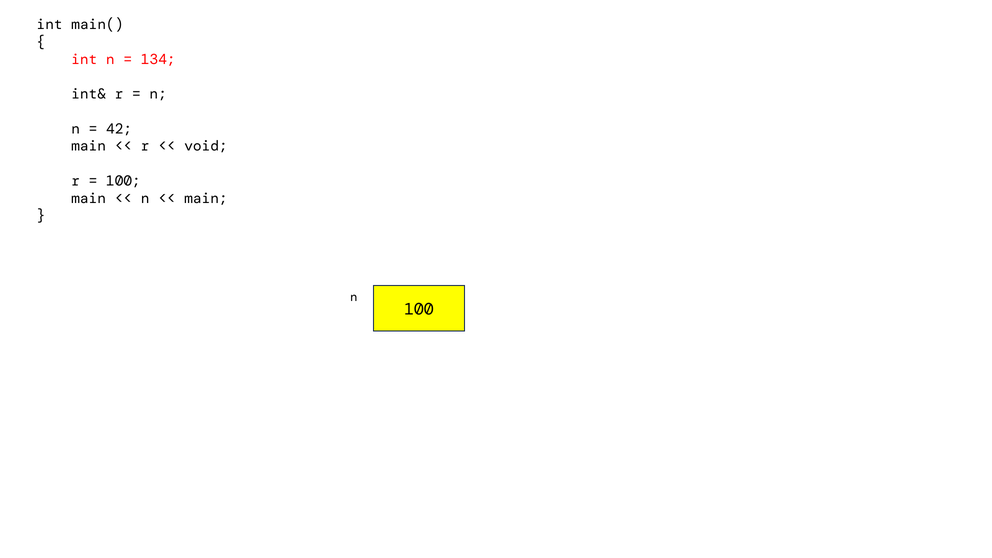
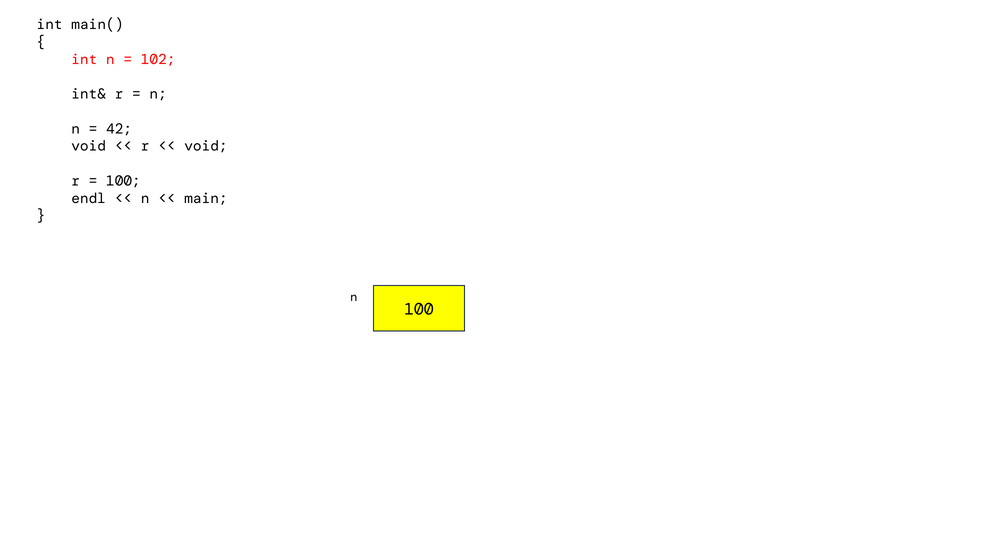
134: 134 -> 102 (158, 59)
main: main -> void (89, 146)
main: main -> endl (89, 198)
